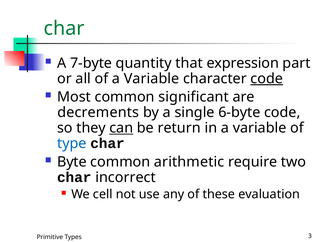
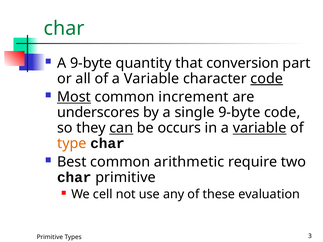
A 7-byte: 7-byte -> 9-byte (91, 63)
expression: expression -> conversion (243, 63)
Most underline: none -> present (74, 97)
significant: significant -> increment (194, 97)
decrements: decrements -> underscores (98, 113)
single 6-byte: 6-byte -> 9-byte (239, 113)
return: return -> occurs (179, 128)
variable underline: none -> present (260, 128)
type colour: blue -> orange (72, 144)
Byte: Byte -> Best (72, 162)
char incorrect: incorrect -> primitive (126, 177)
